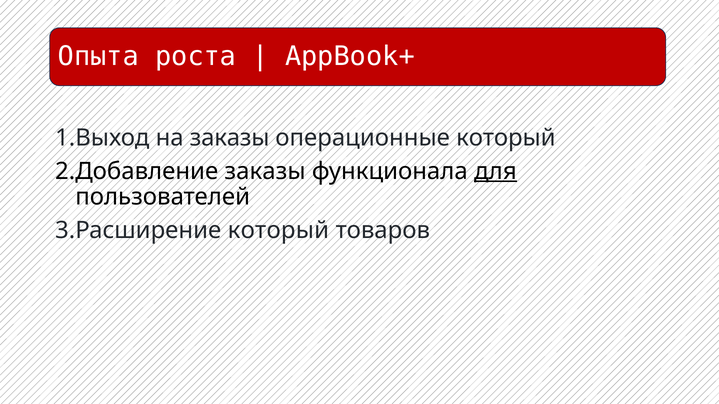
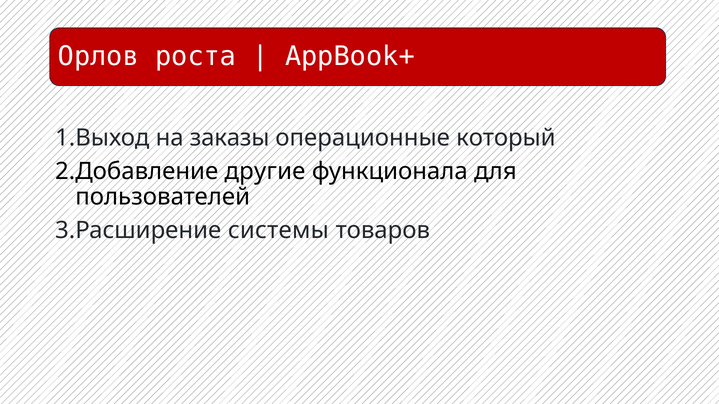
Опыта: Опыта -> Орлов (98, 57)
заказы: заказы -> другие (265, 171)
для underline: present -> none (495, 171)
который: который -> системы (278, 231)
